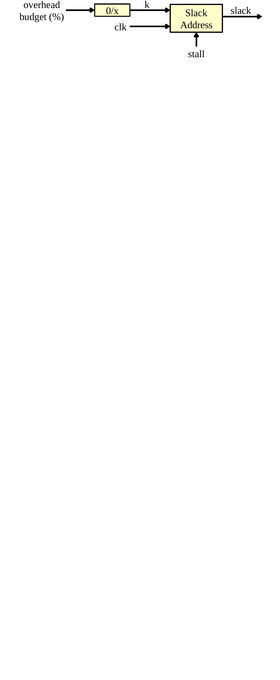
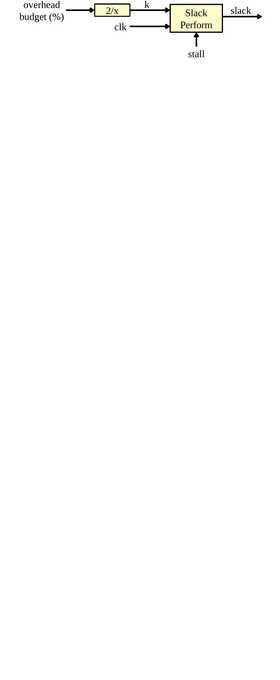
0/x: 0/x -> 2/x (112, 11)
Address: Address -> Perform (196, 25)
